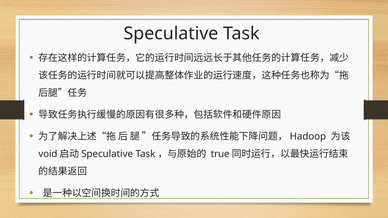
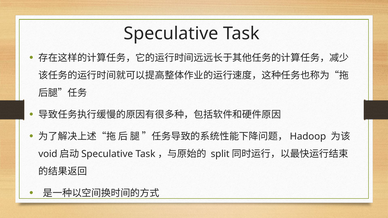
true: true -> split (220, 154)
